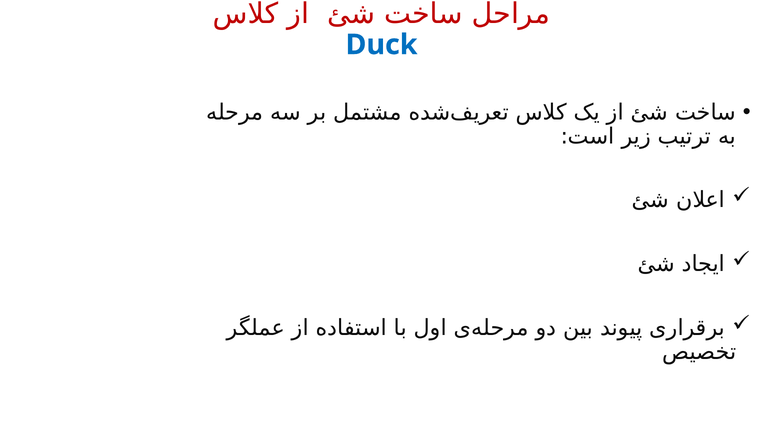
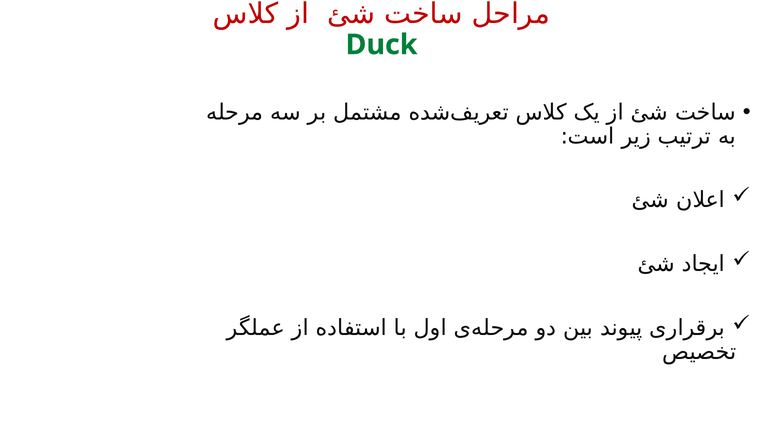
Duck colour: blue -> green (381, 45)
